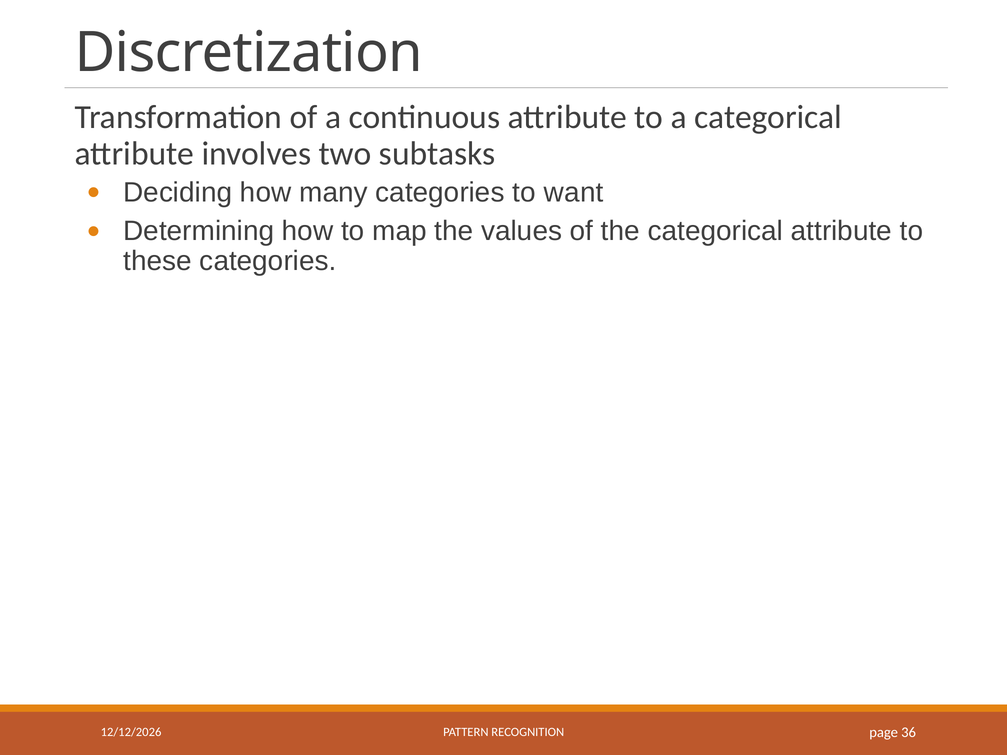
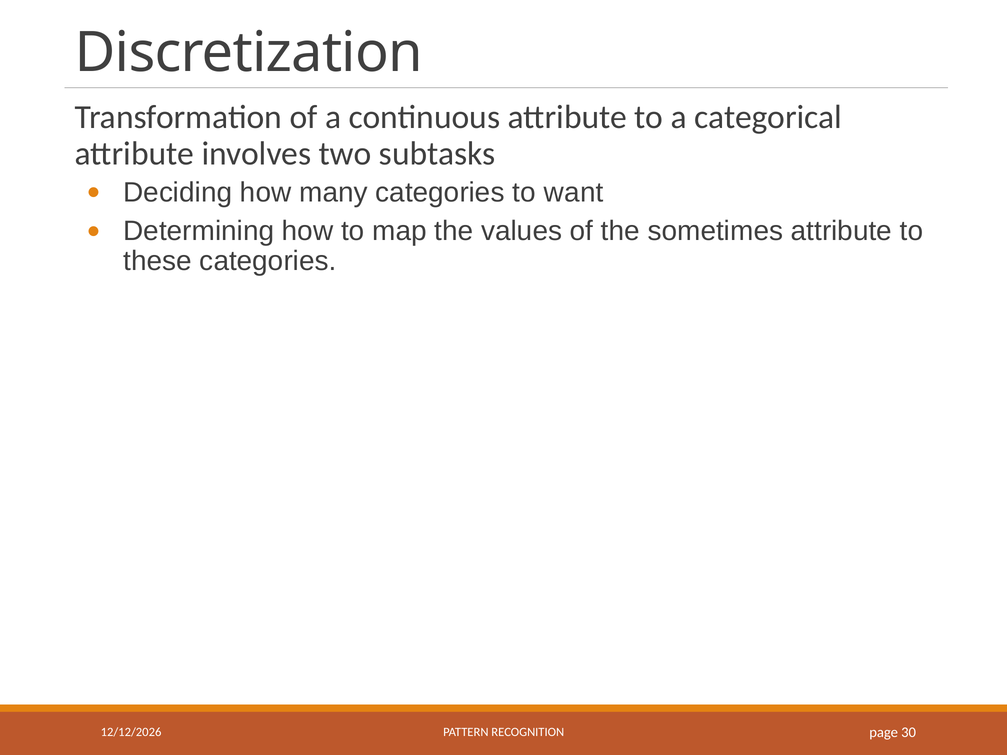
the categorical: categorical -> sometimes (715, 231)
36: 36 -> 30 (909, 732)
